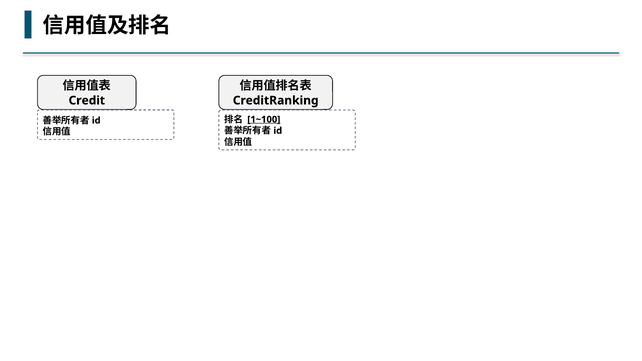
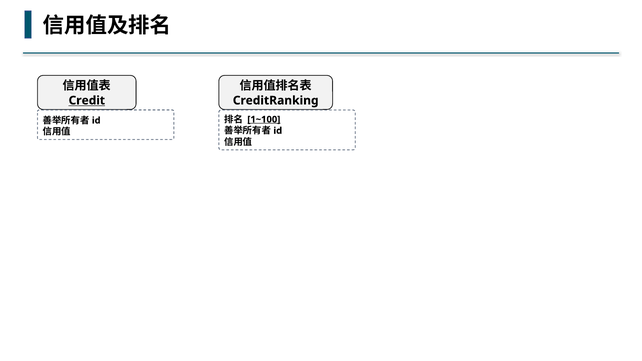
Credit underline: none -> present (87, 100)
